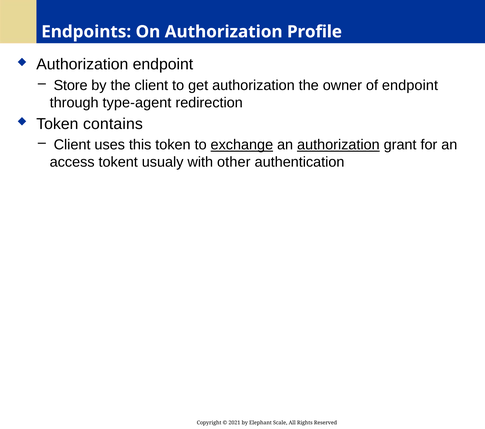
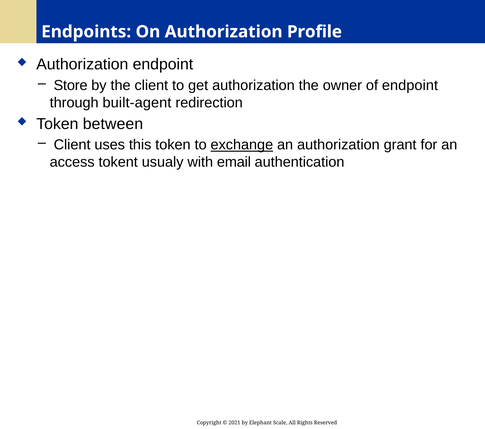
type-agent: type-agent -> built-agent (137, 103)
contains: contains -> between (113, 124)
authorization underline: present -> none (338, 145)
other: other -> email (234, 162)
